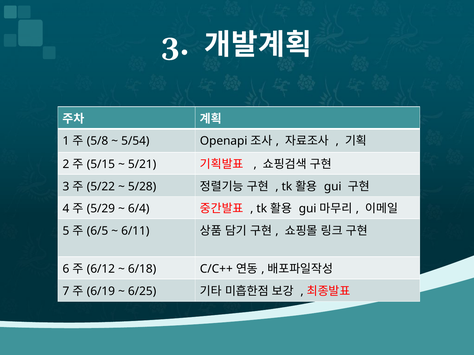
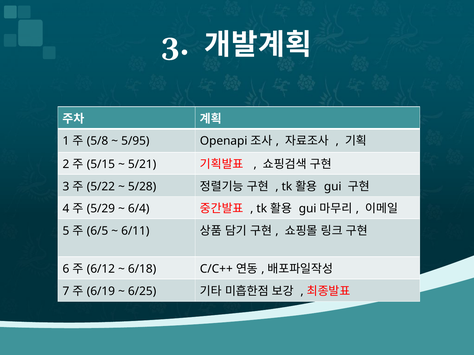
5/54: 5/54 -> 5/95 (135, 141)
